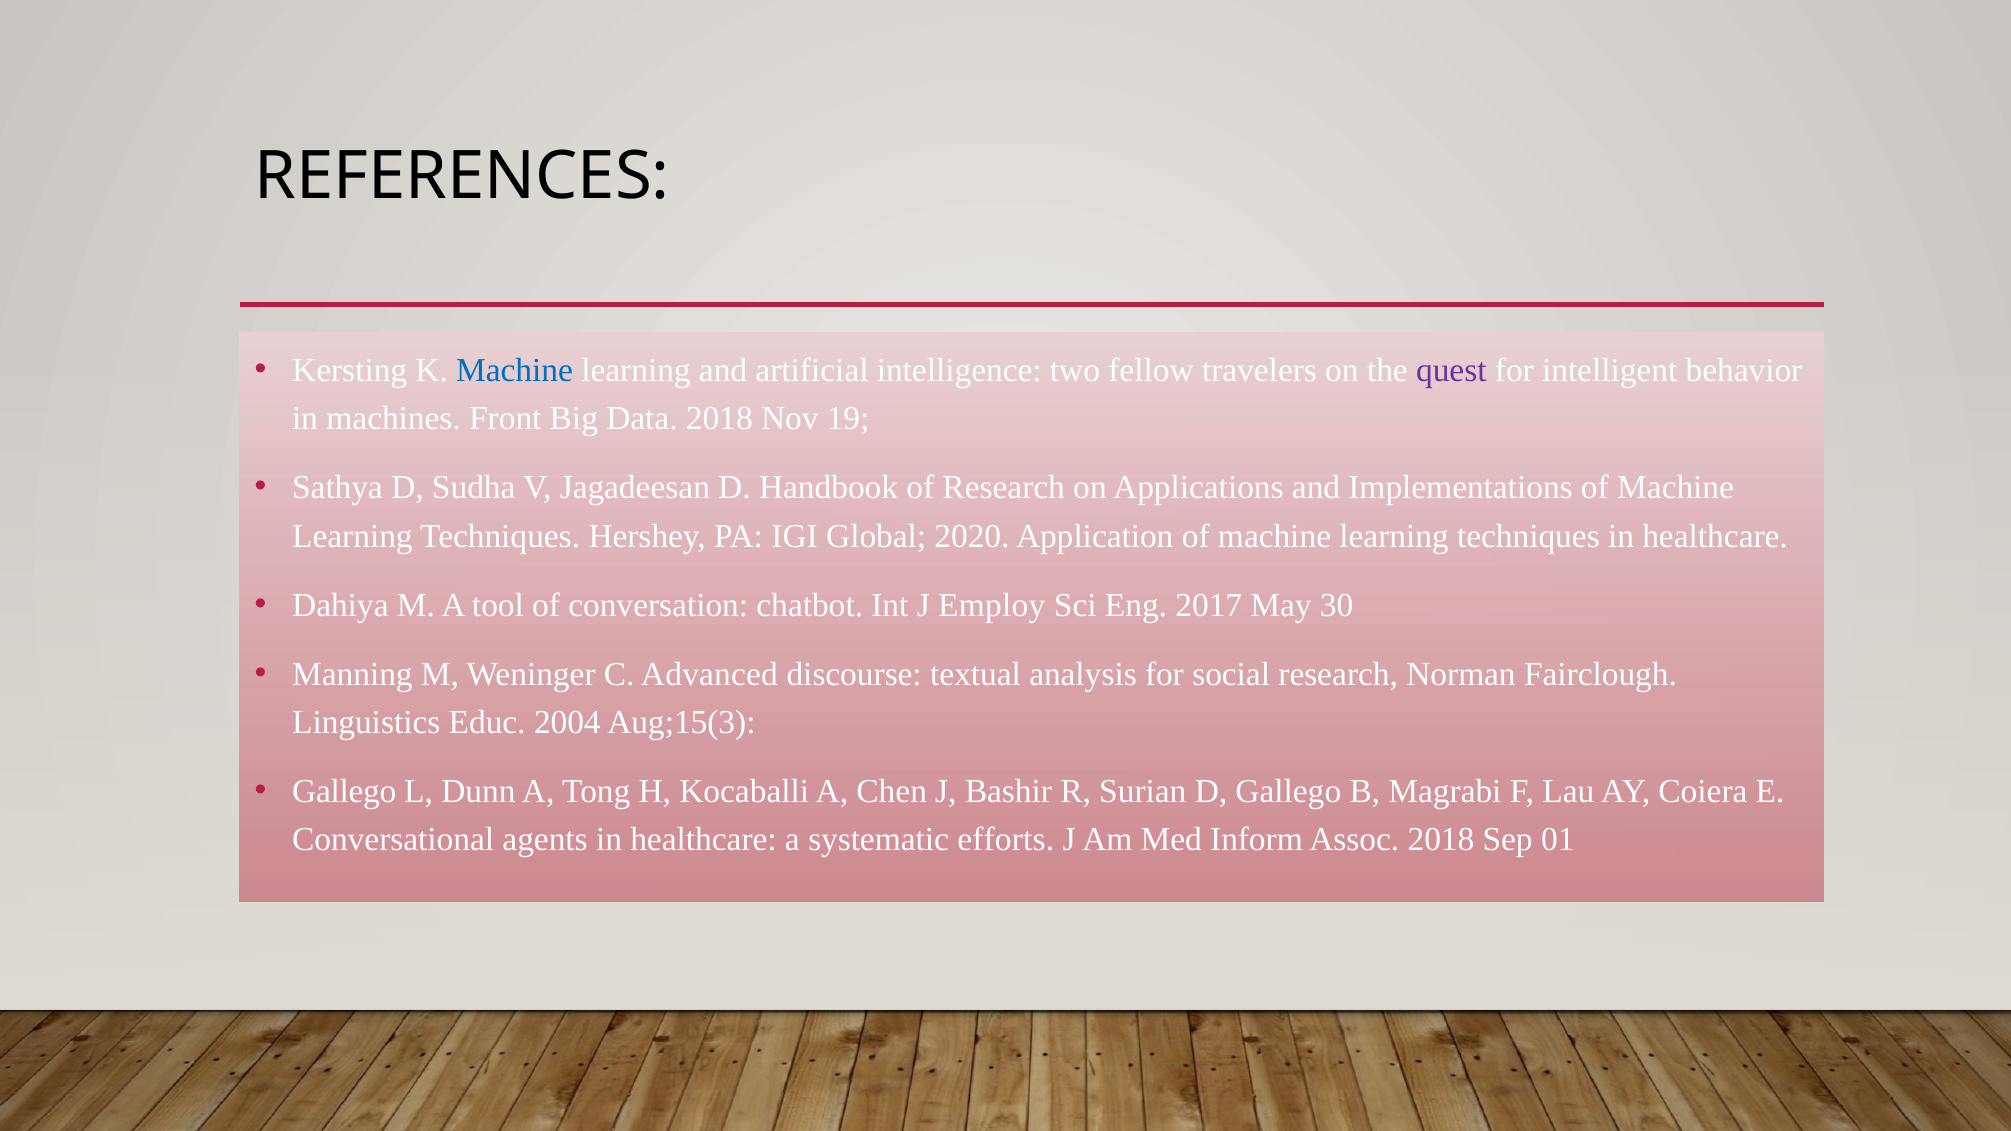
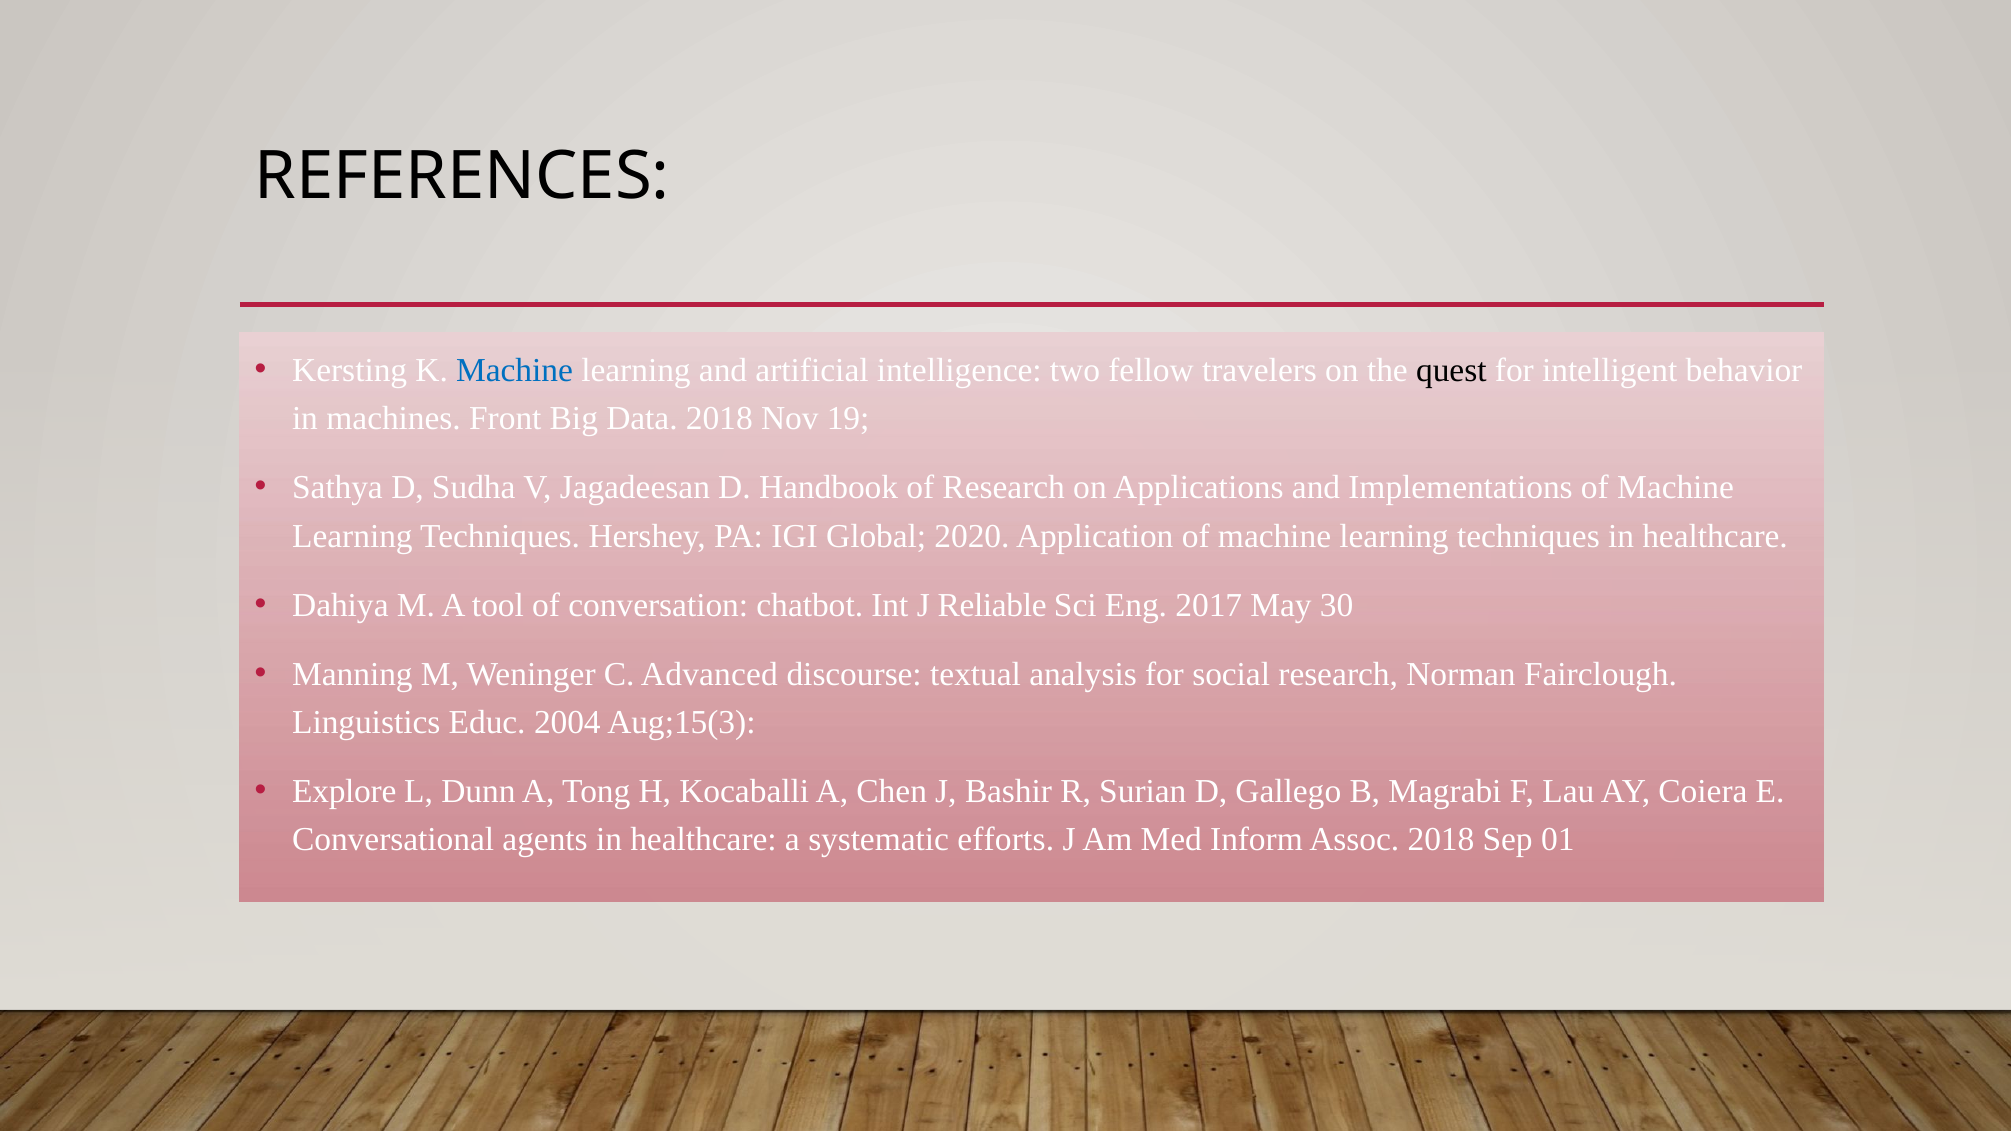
quest colour: purple -> black (1451, 370)
Employ: Employ -> Reliable (992, 605)
Gallego: Gallego -> Explore (344, 792)
